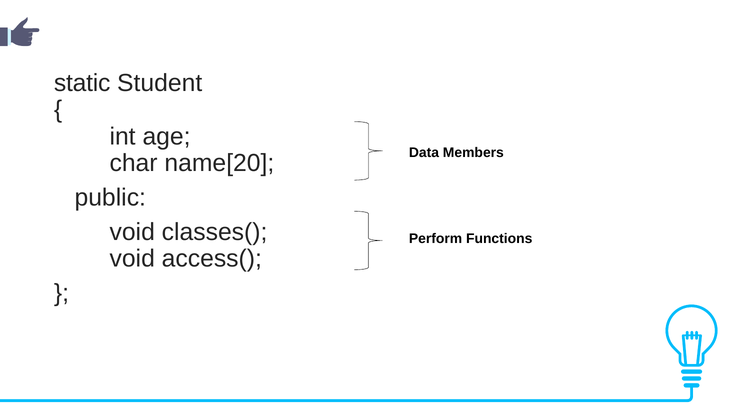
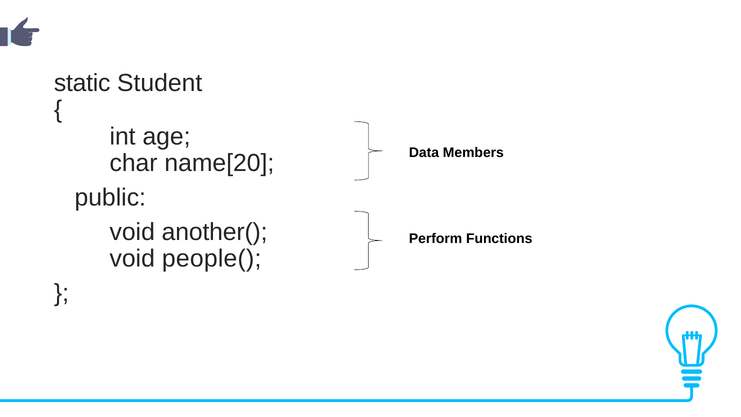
classes(: classes( -> another( (215, 232)
access(: access( -> people( (212, 259)
